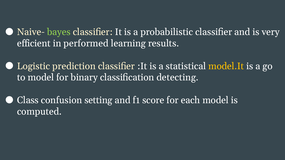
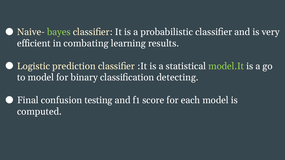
performed: performed -> combating (86, 43)
model.It colour: yellow -> light green (226, 66)
Class: Class -> Final (28, 100)
setting: setting -> testing (98, 100)
